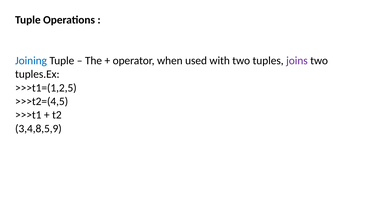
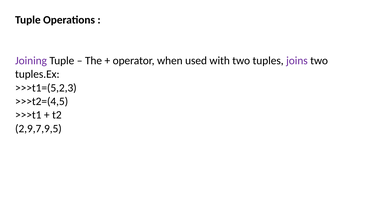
Joining colour: blue -> purple (31, 61)
>>>t1=(1,2,5: >>>t1=(1,2,5 -> >>>t1=(5,2,3 (46, 88)
3,4,8,5,9: 3,4,8,5,9 -> 2,9,7,9,5 (38, 128)
